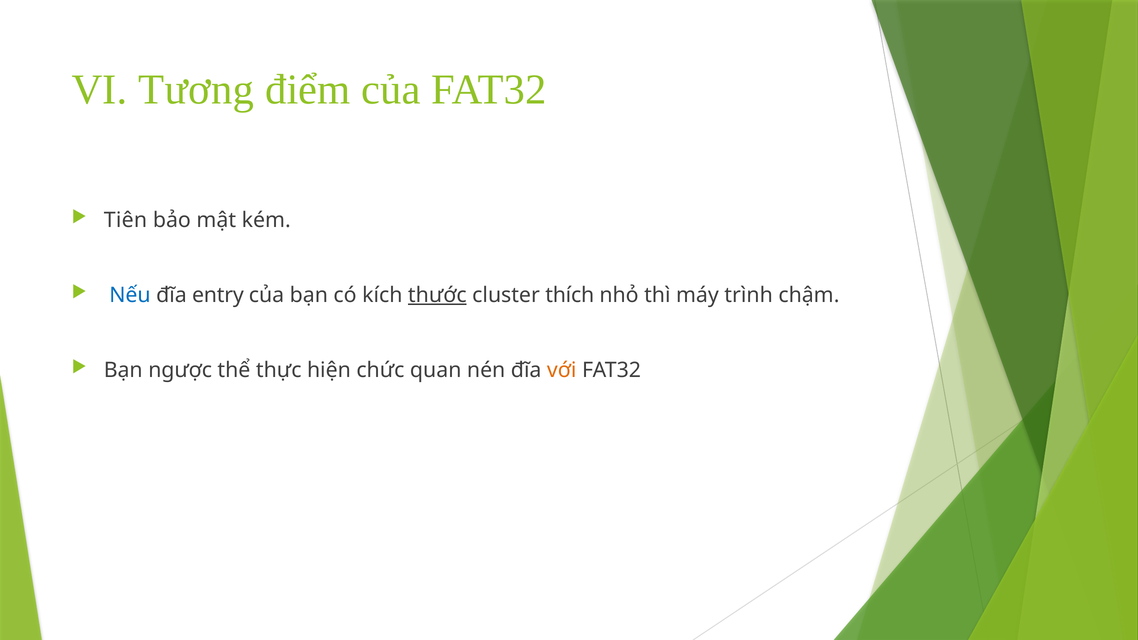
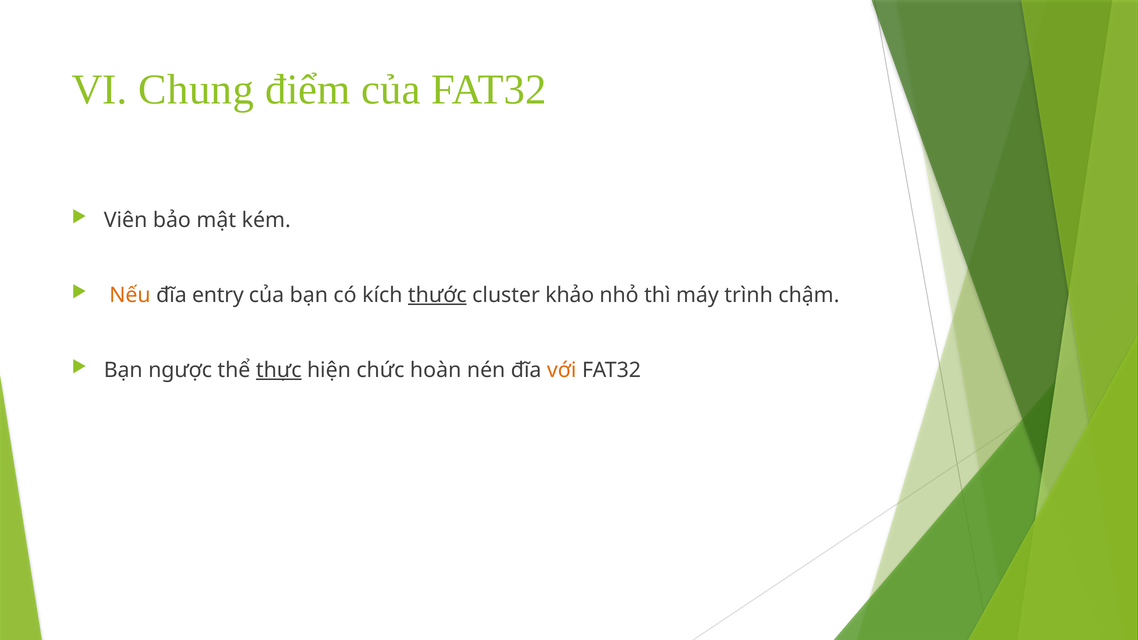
Tương: Tương -> Chung (196, 90)
Tiên: Tiên -> Viên (126, 220)
Nếu colour: blue -> orange (130, 295)
thích: thích -> khảo (570, 295)
thực underline: none -> present (279, 370)
quan: quan -> hoàn (436, 370)
